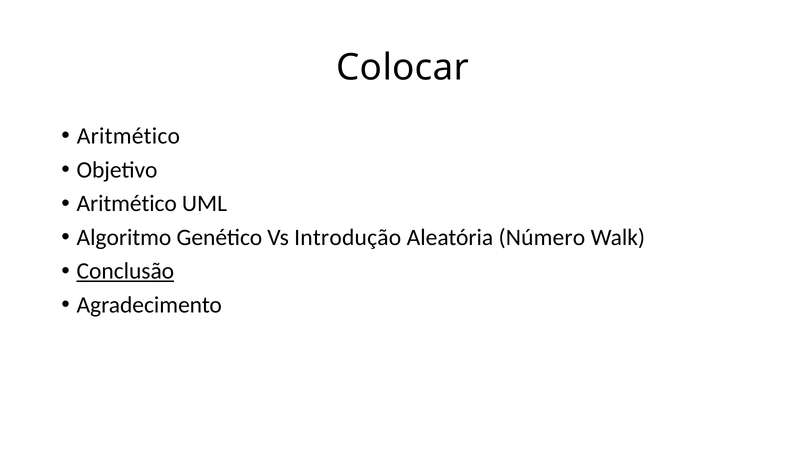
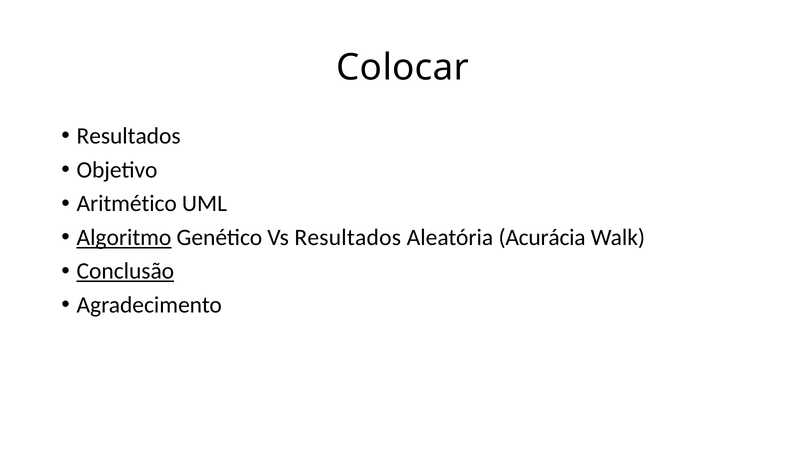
Aritmético: Aritmético -> Resultados (129, 136)
Algoritmo underline: none -> present (124, 238)
Vs Introdução: Introdução -> Resultados (348, 238)
Número: Número -> Acurácia (542, 238)
